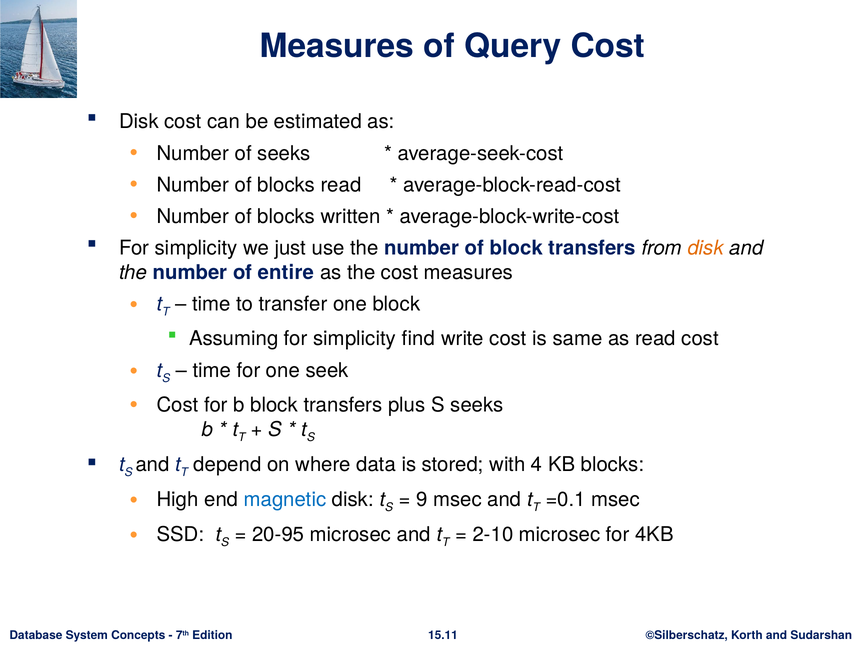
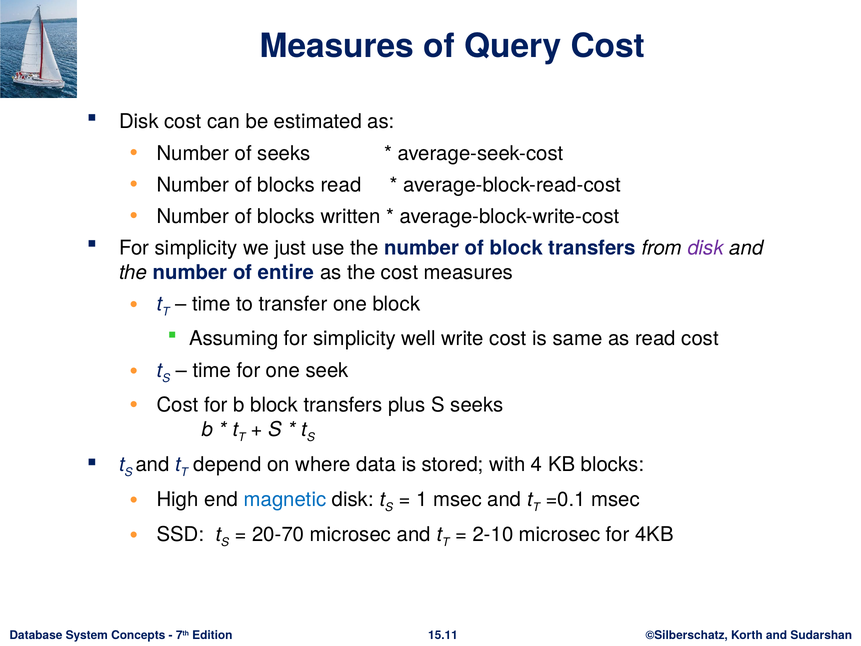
disk colour: orange -> purple (706, 248)
find: find -> well (419, 339)
9: 9 -> 1 (422, 499)
20-95: 20-95 -> 20-70 (278, 534)
